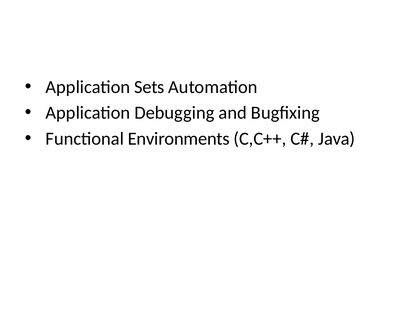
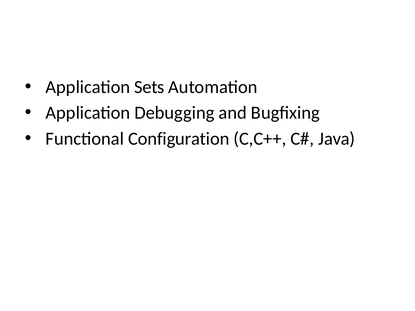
Environments: Environments -> Configuration (179, 139)
